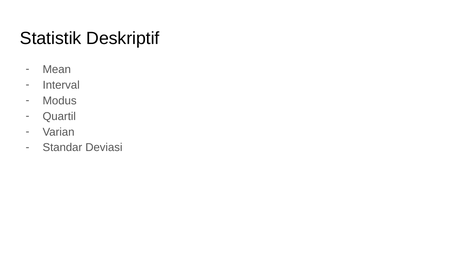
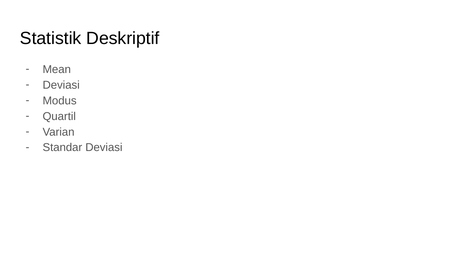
Interval: Interval -> Deviasi (61, 85)
